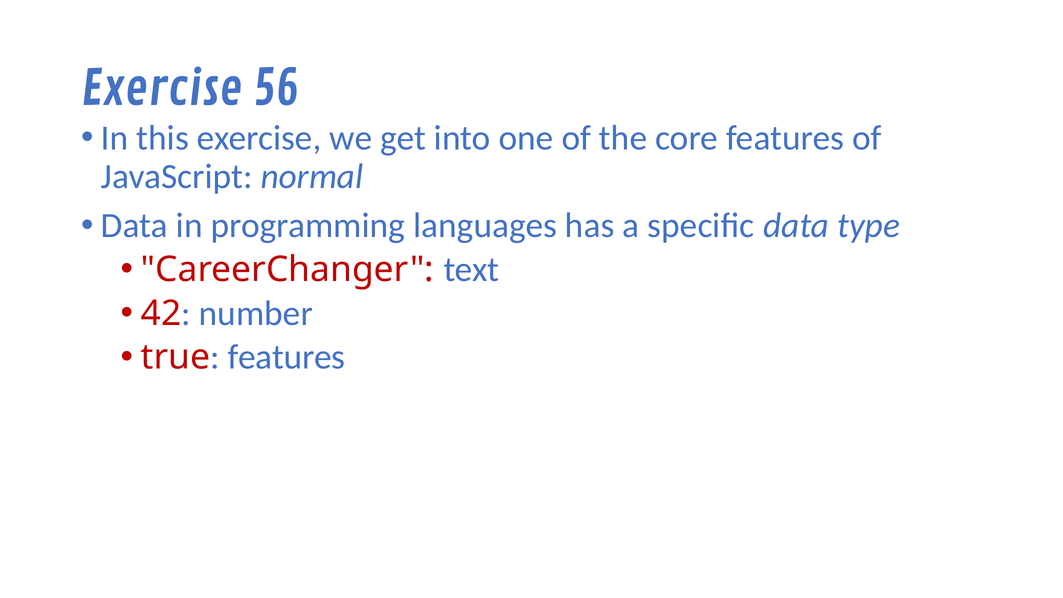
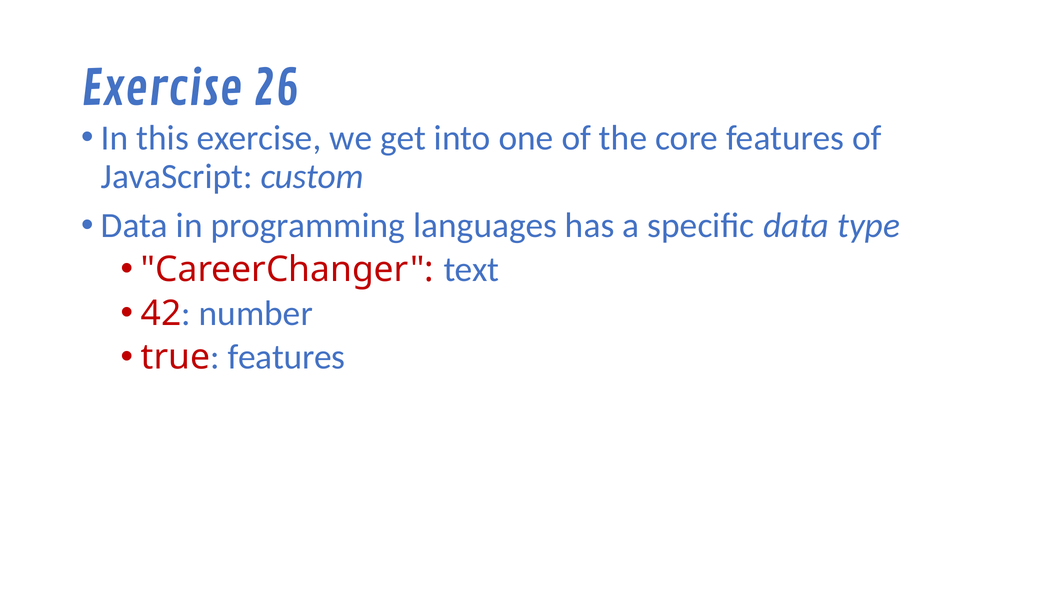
56: 56 -> 26 (276, 89)
normal: normal -> custom (312, 176)
